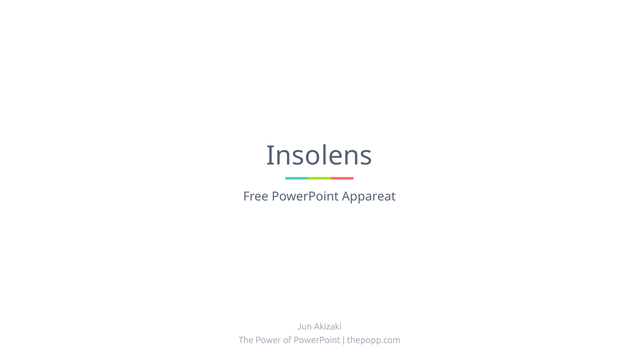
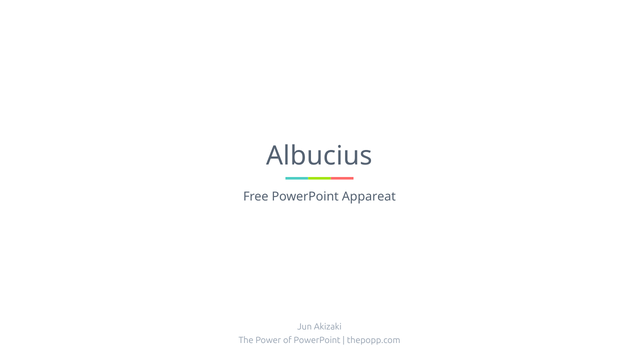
Insolens: Insolens -> Albucius (319, 156)
